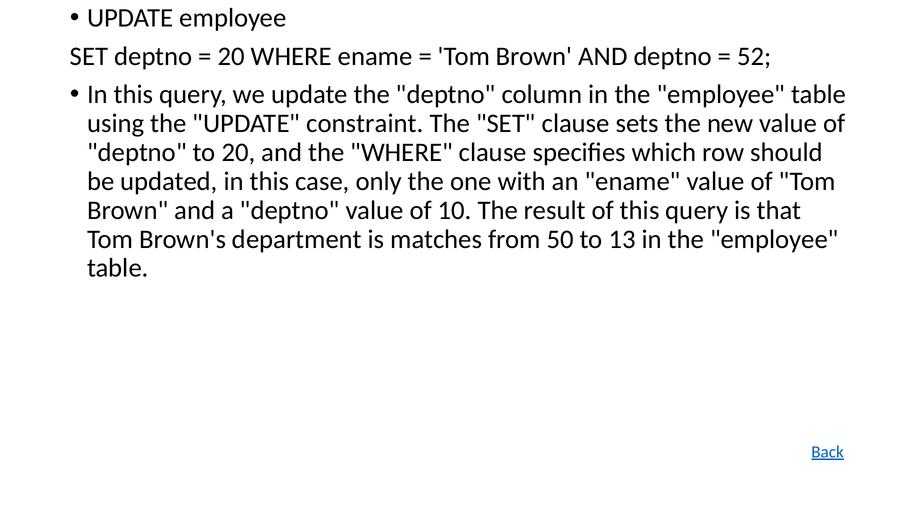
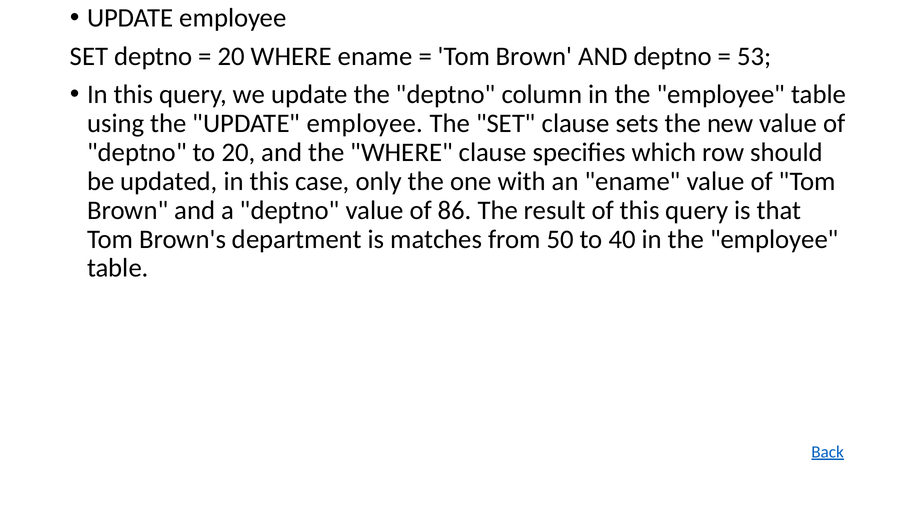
52: 52 -> 53 (754, 56)
the UPDATE constraint: constraint -> employee (365, 124)
10: 10 -> 86 (455, 210)
13: 13 -> 40 (622, 239)
